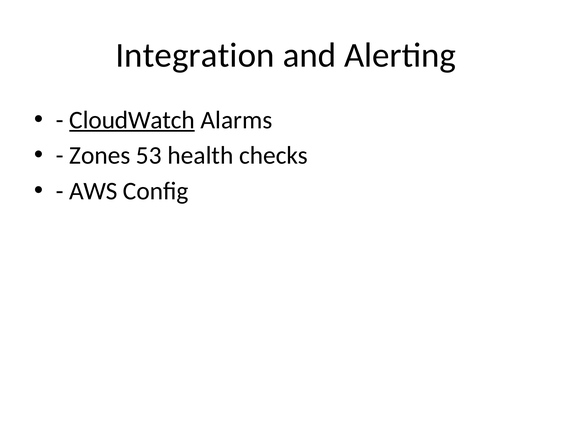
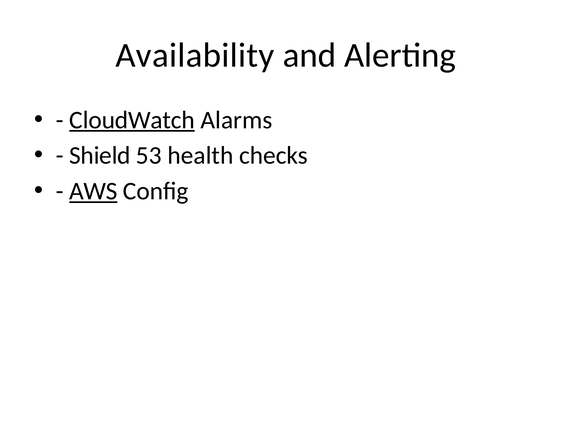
Integration: Integration -> Availability (195, 55)
Zones: Zones -> Shield (100, 156)
AWS underline: none -> present (93, 191)
